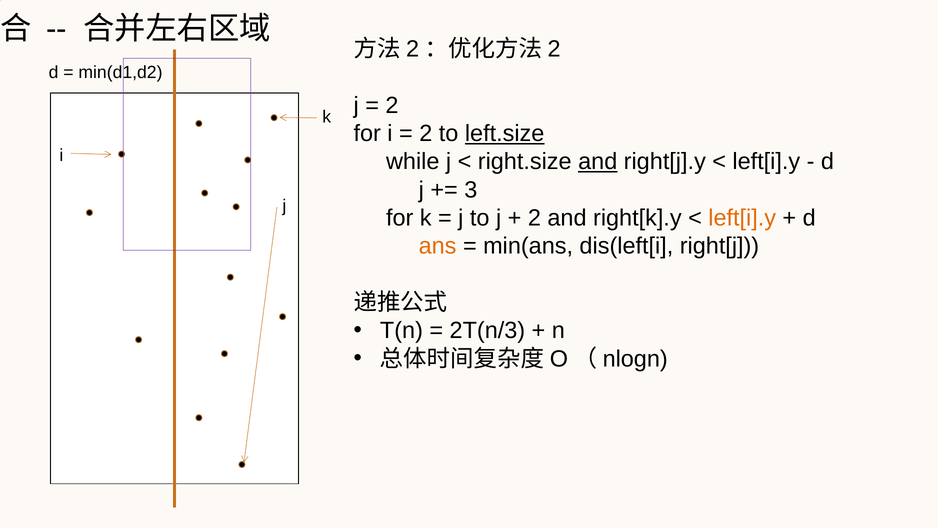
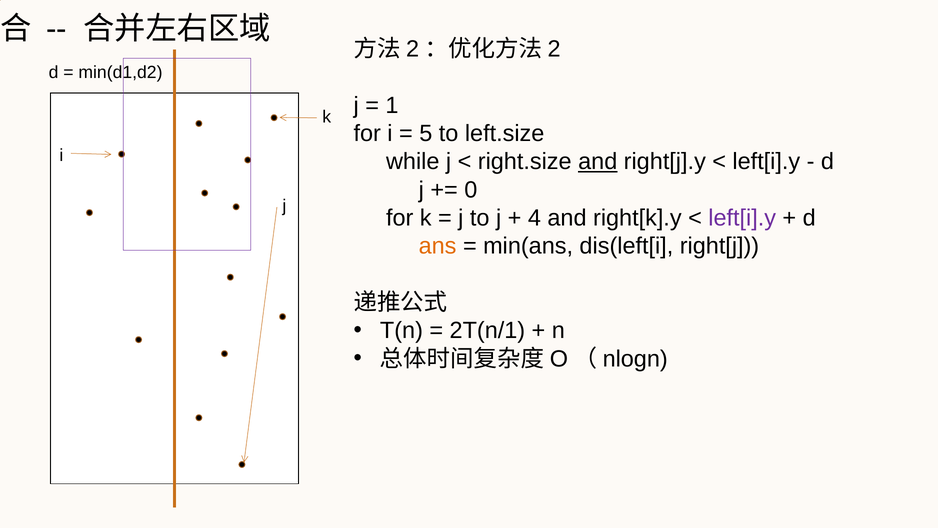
2: 2 -> 1 (392, 105)
2: 2 -> 5 (426, 133)
left.size underline: present -> none (505, 133)
3: 3 -> 0 (471, 190)
2: 2 -> 4 (534, 218)
left[i].y colour: orange -> purple (742, 218)
2T(n/3: 2T(n/3 -> 2T(n/1 (487, 330)
